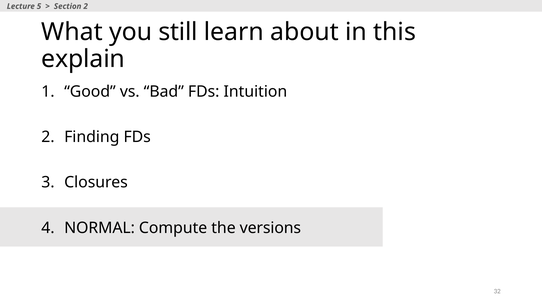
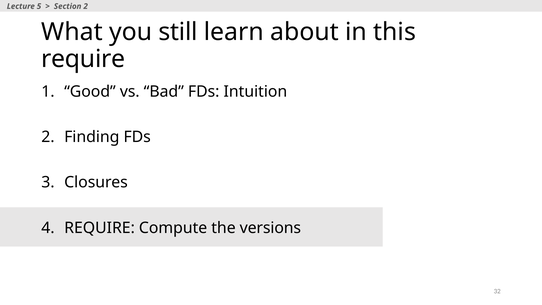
explain: explain -> require (83, 59)
NORMAL: NORMAL -> REQUIRE (100, 228)
